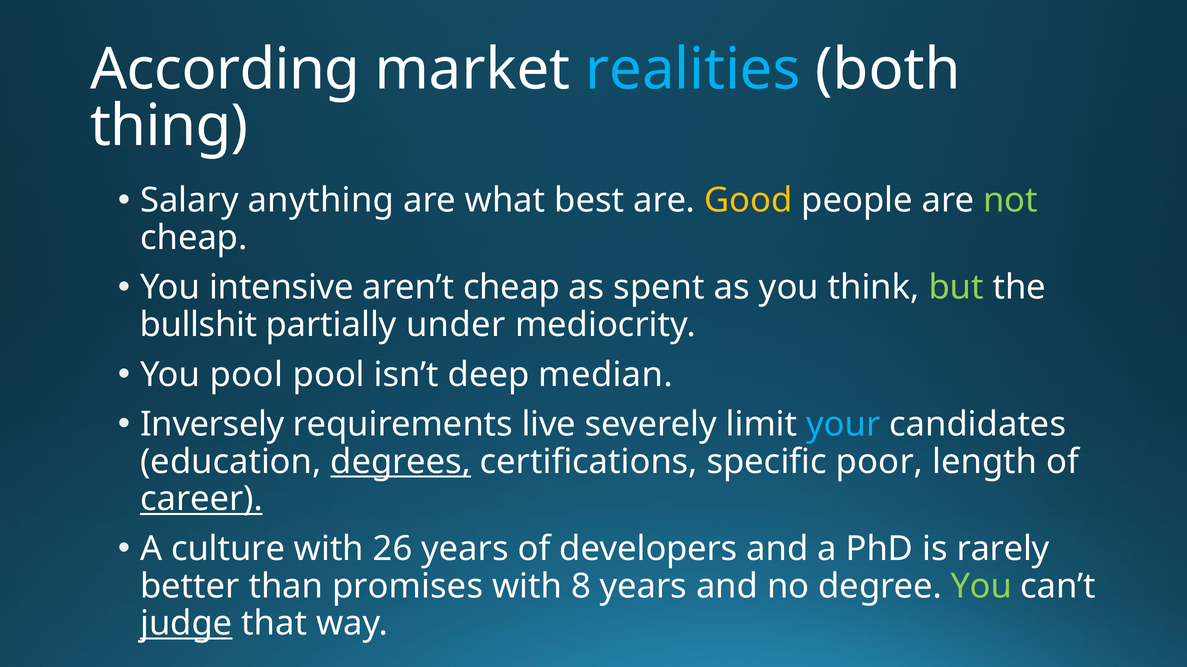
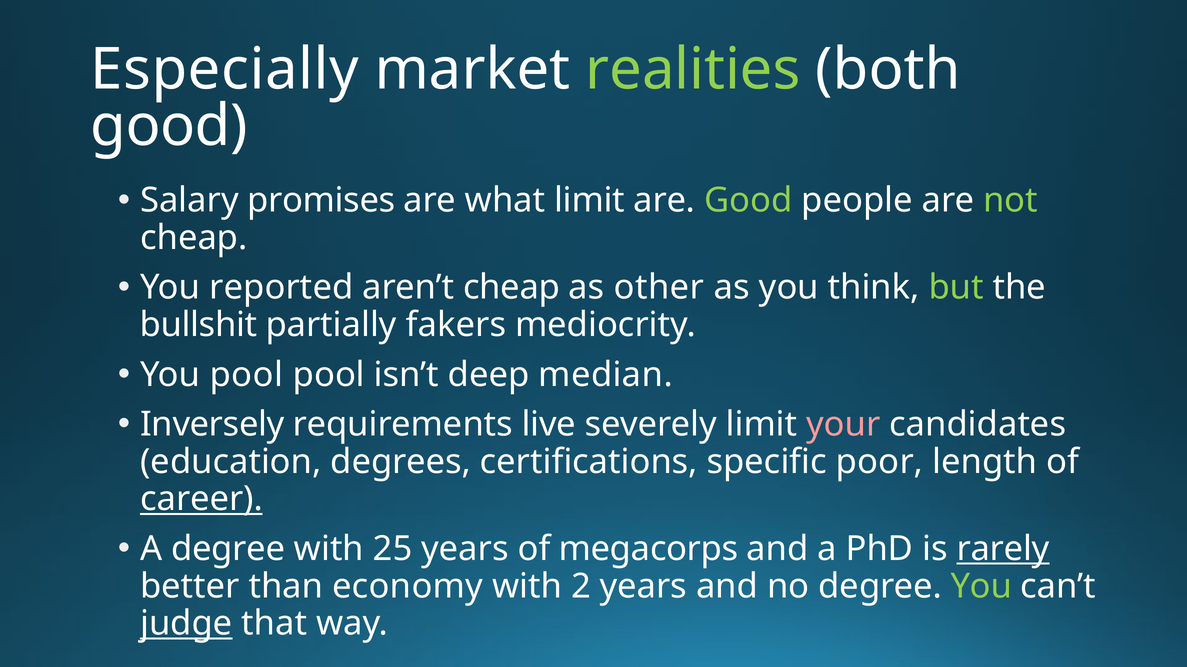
According: According -> Especially (225, 70)
realities colour: light blue -> light green (693, 70)
thing: thing -> good (169, 126)
anything: anything -> promises (321, 201)
what best: best -> limit (589, 201)
Good colour: yellow -> light green (748, 201)
intensive: intensive -> reported (281, 288)
spent: spent -> other (659, 288)
under: under -> fakers (456, 325)
your colour: light blue -> pink (843, 425)
degrees underline: present -> none (401, 462)
A culture: culture -> degree (228, 549)
26: 26 -> 25 (393, 549)
developers: developers -> megacorps (649, 549)
rarely underline: none -> present (1003, 549)
promises: promises -> economy (408, 587)
8: 8 -> 2 (581, 587)
